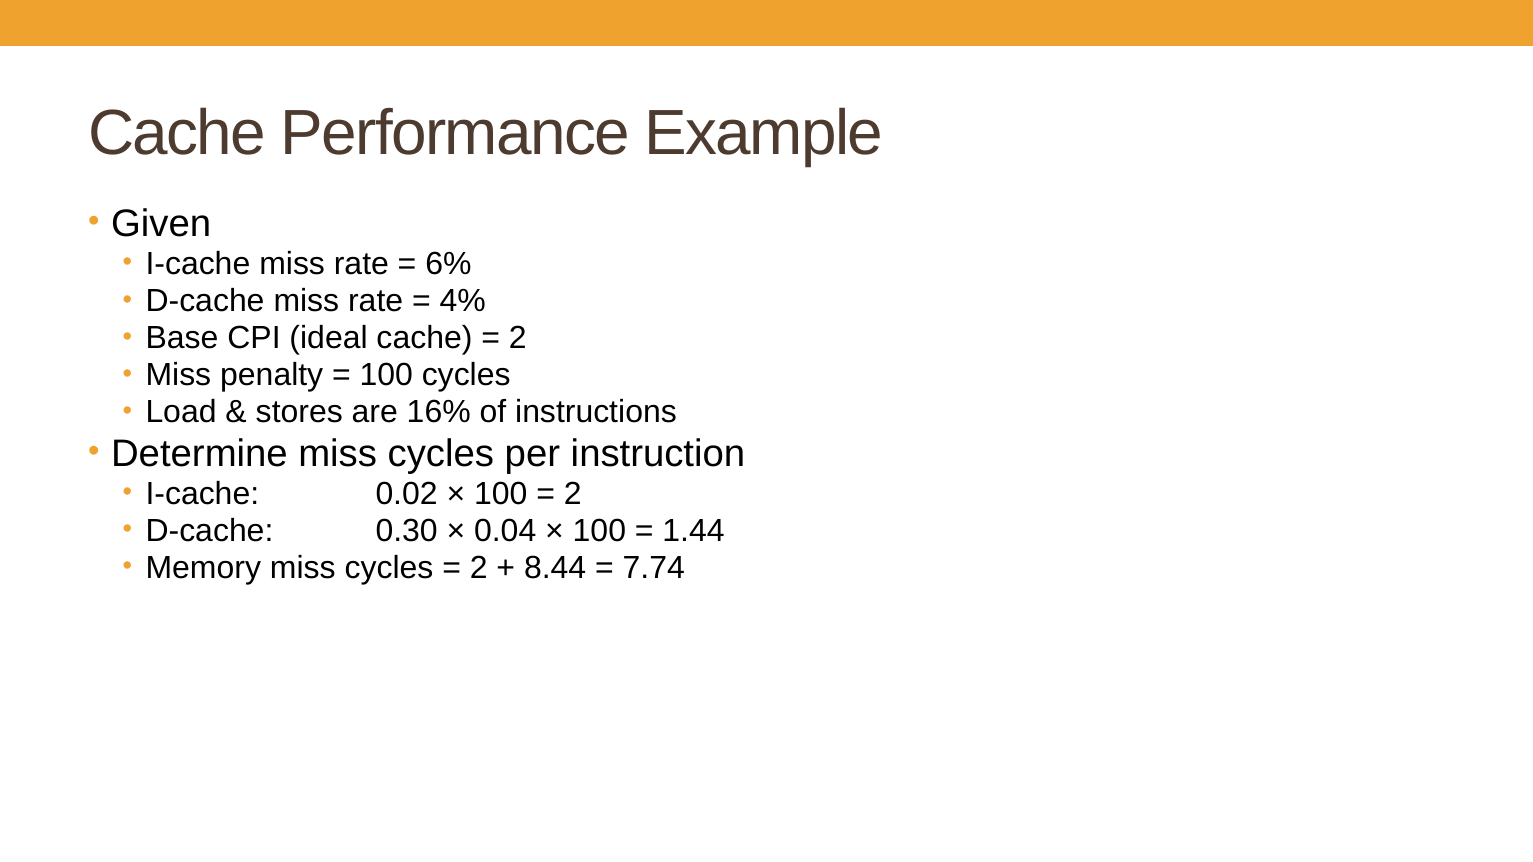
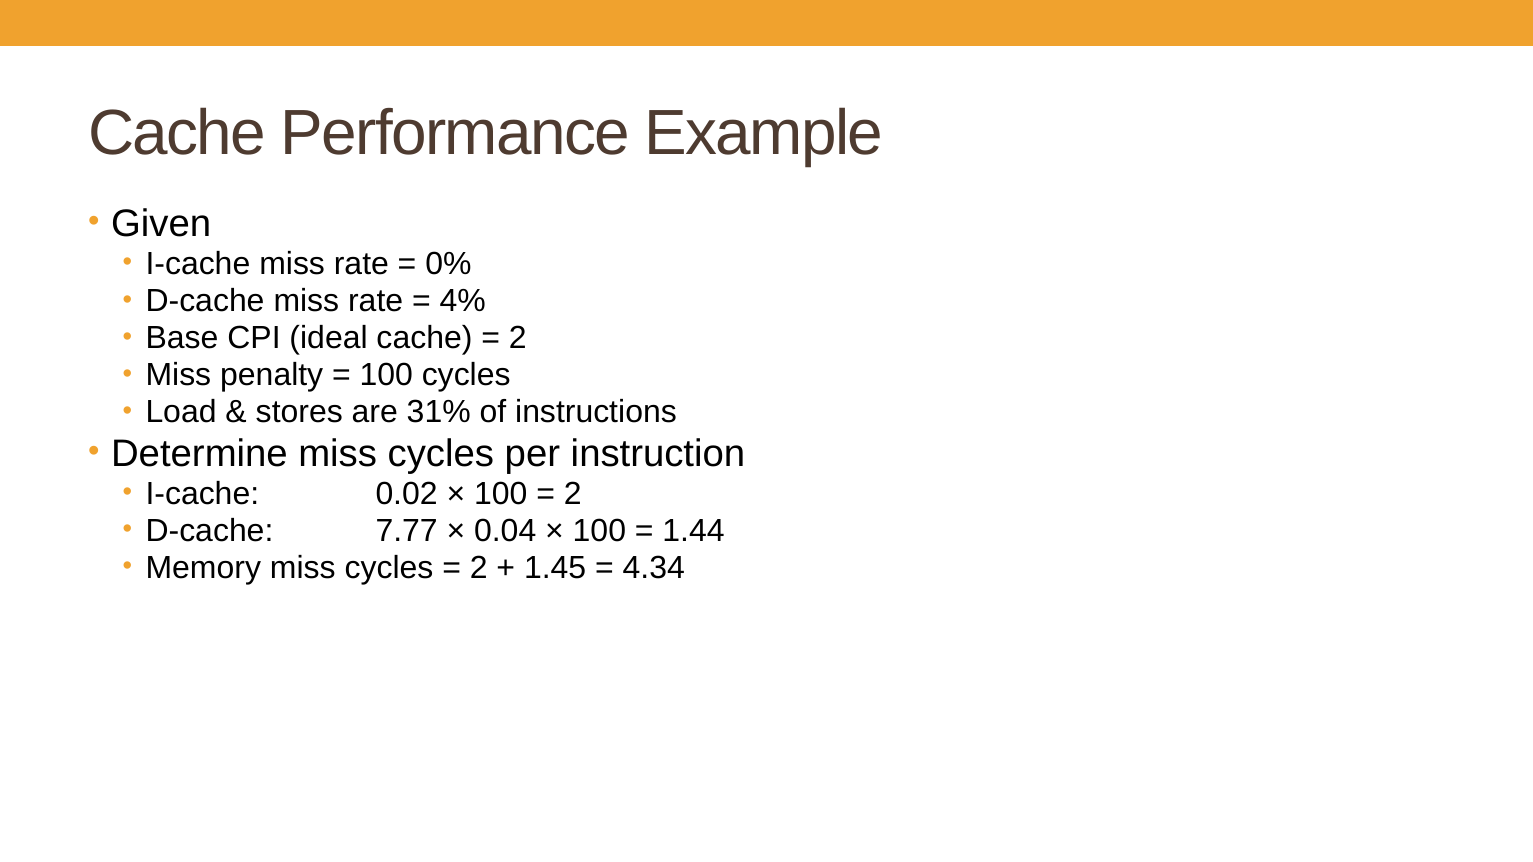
6%: 6% -> 0% (448, 264)
16%: 16% -> 31% (439, 412)
0.30: 0.30 -> 7.77 (407, 531)
8.44: 8.44 -> 1.45 (555, 568)
7.74: 7.74 -> 4.34 (654, 568)
